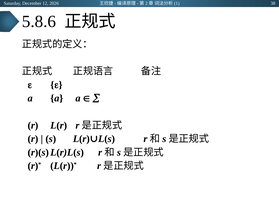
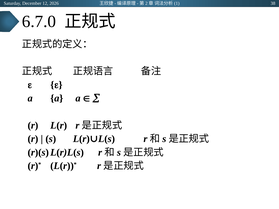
5.8.6: 5.8.6 -> 6.7.0 (39, 21)
